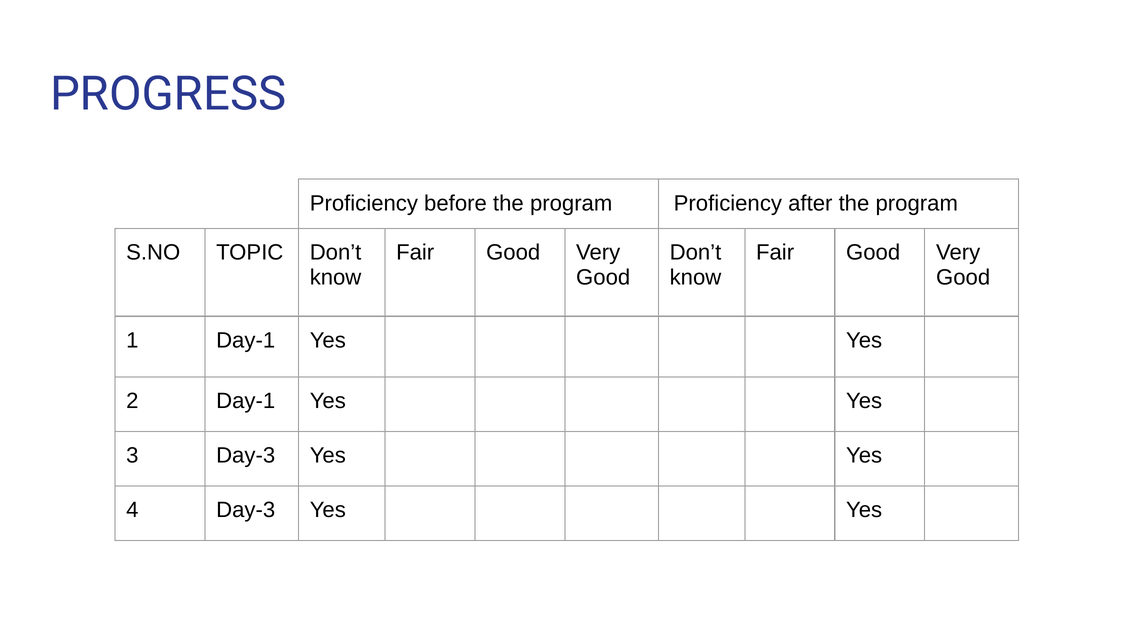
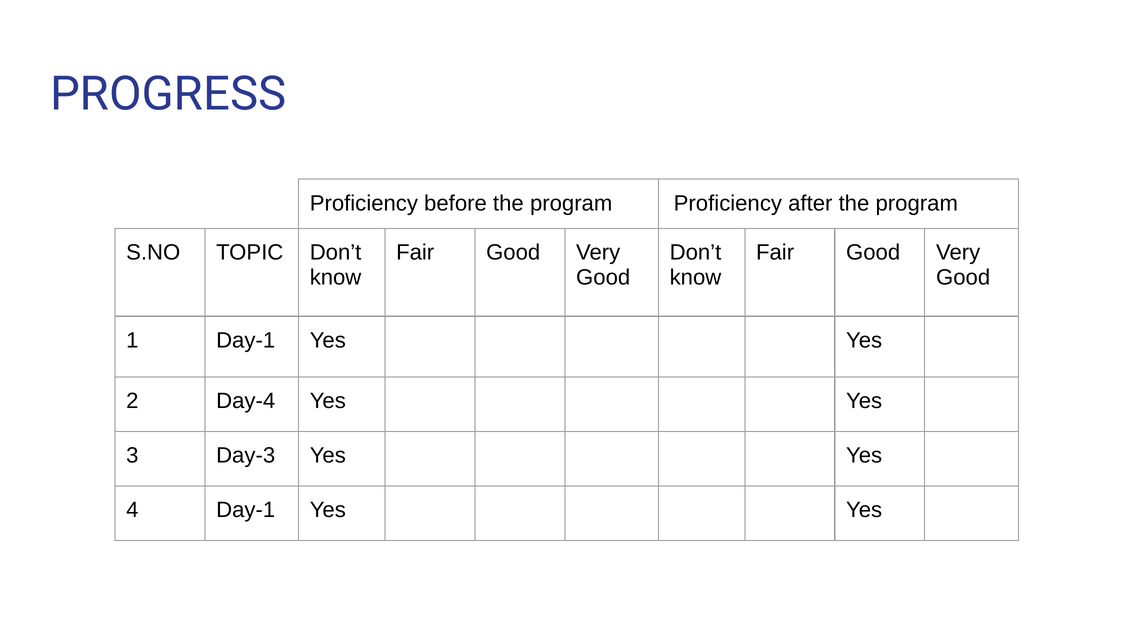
2 Day-1: Day-1 -> Day-4 (246, 401)
4 Day-3: Day-3 -> Day-1 (246, 510)
